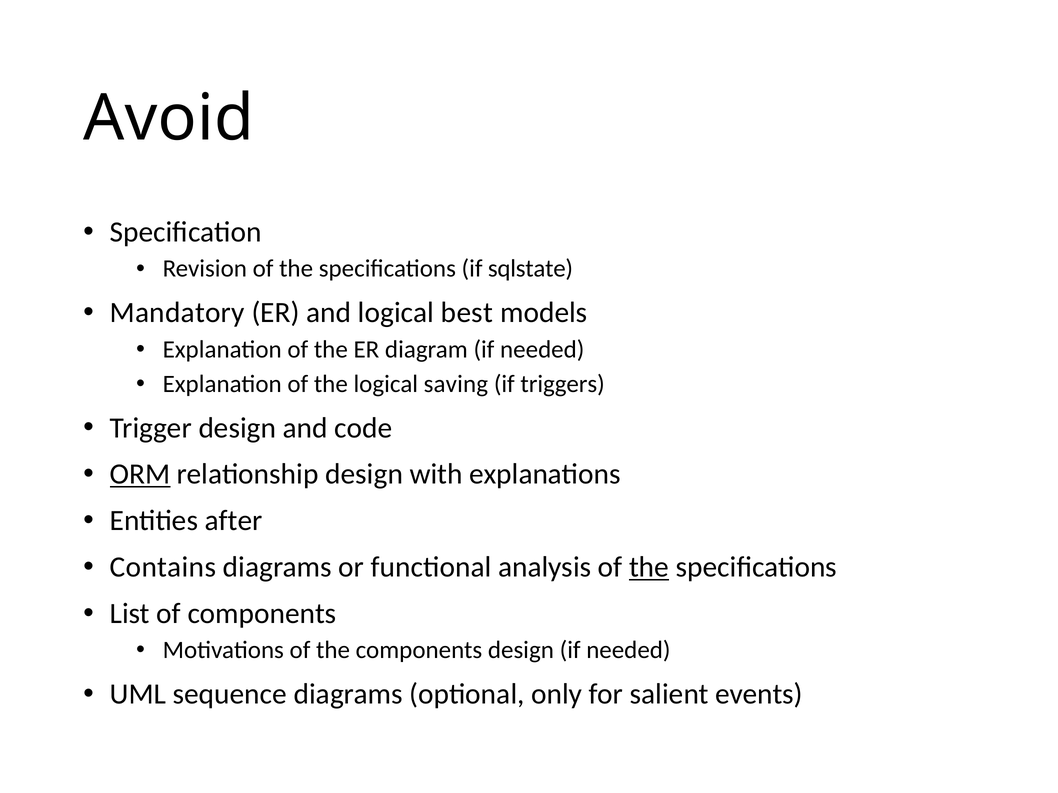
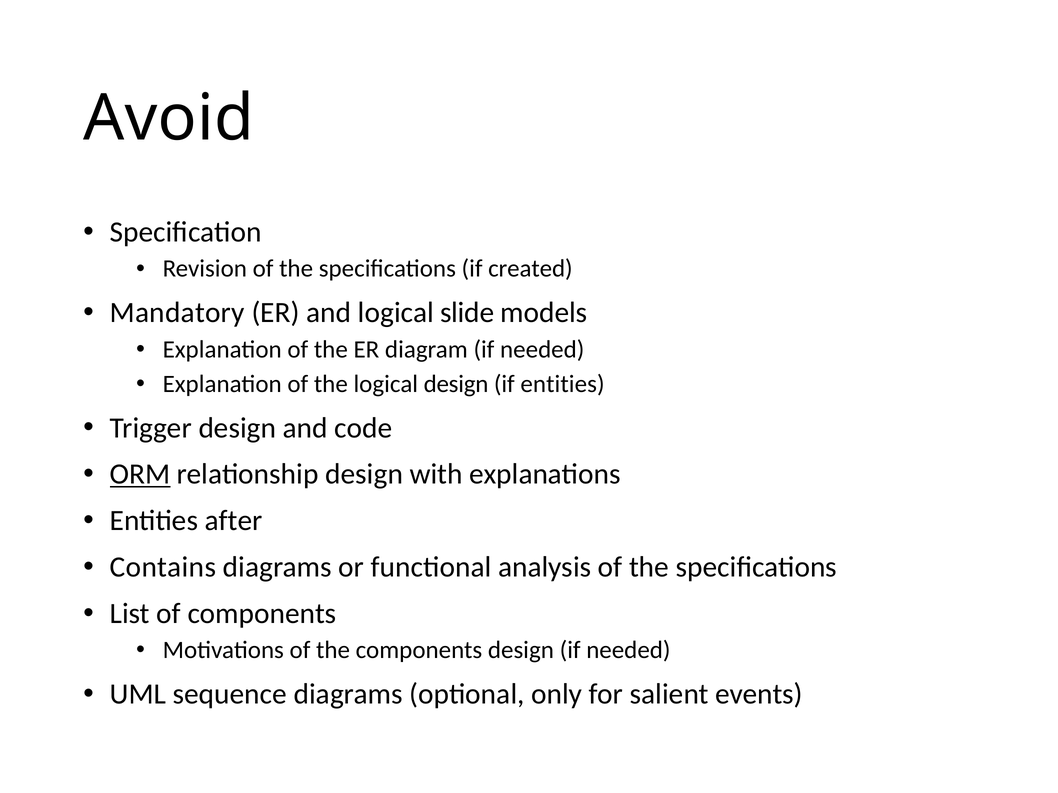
sqlstate: sqlstate -> created (530, 269)
best: best -> slide (467, 313)
logical saving: saving -> design (456, 384)
if triggers: triggers -> entities (563, 384)
the underline: present -> none (649, 567)
